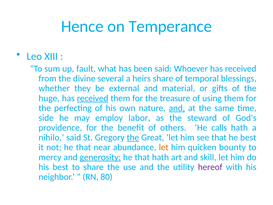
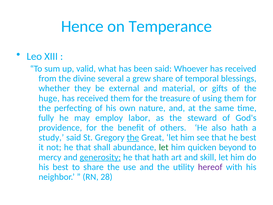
fault: fault -> valid (86, 69)
heirs: heirs -> grew (142, 78)
received underline: present -> none (93, 98)
and underline: present -> none (177, 108)
side: side -> fully (46, 118)
calls: calls -> also (219, 128)
nihilo: nihilo -> study (51, 137)
near: near -> shall (102, 147)
let colour: orange -> green (164, 147)
bounty: bounty -> beyond (233, 147)
80: 80 -> 28 (106, 177)
